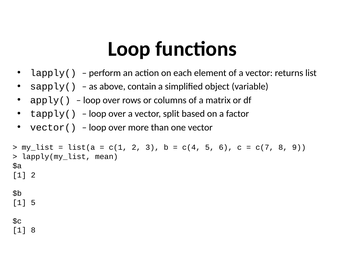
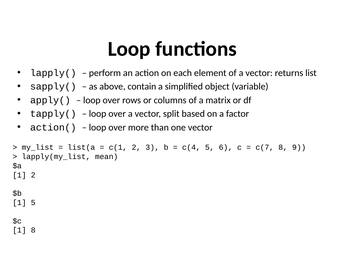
vector(: vector( -> action( (53, 127)
